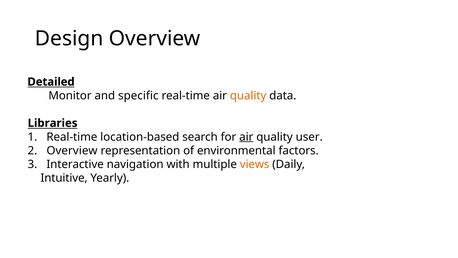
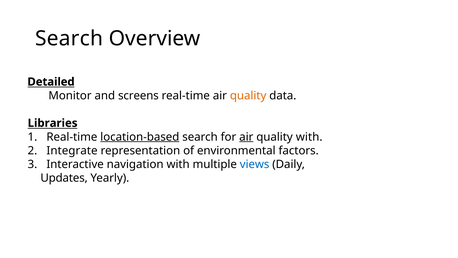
Design: Design -> Search (69, 38)
specific: specific -> screens (138, 95)
location-based underline: none -> present (140, 137)
quality user: user -> with (309, 137)
Overview: Overview -> Integrate (72, 150)
views colour: orange -> blue (255, 164)
Intuitive: Intuitive -> Updates (64, 178)
